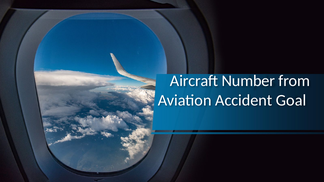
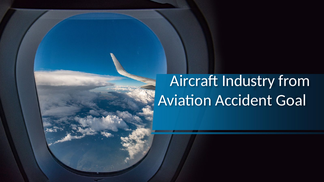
Number: Number -> Industry (248, 81)
